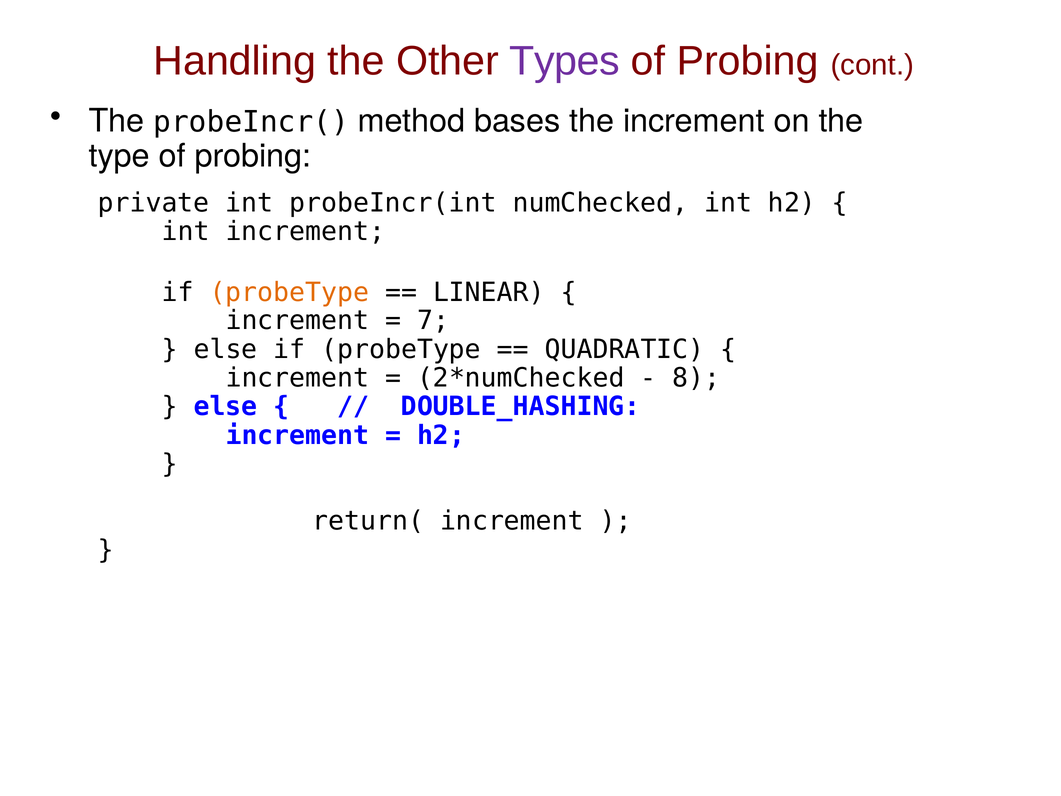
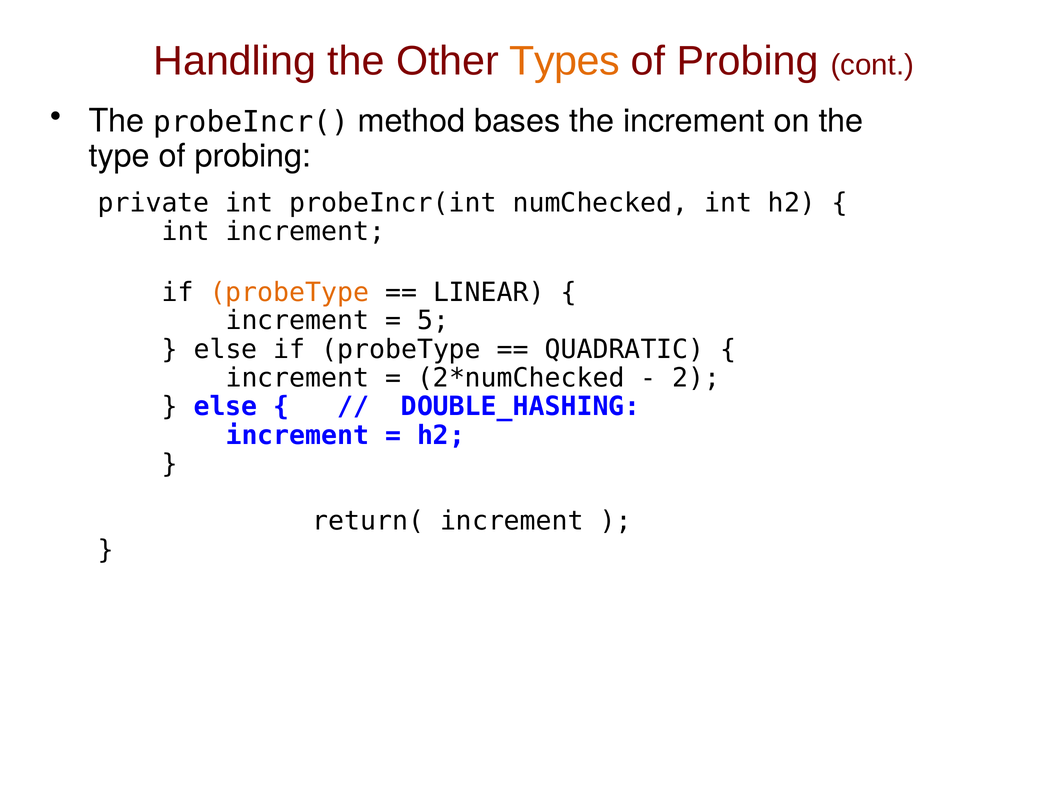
Types colour: purple -> orange (565, 61)
7: 7 -> 5 (433, 321)
8: 8 -> 2 (696, 378)
